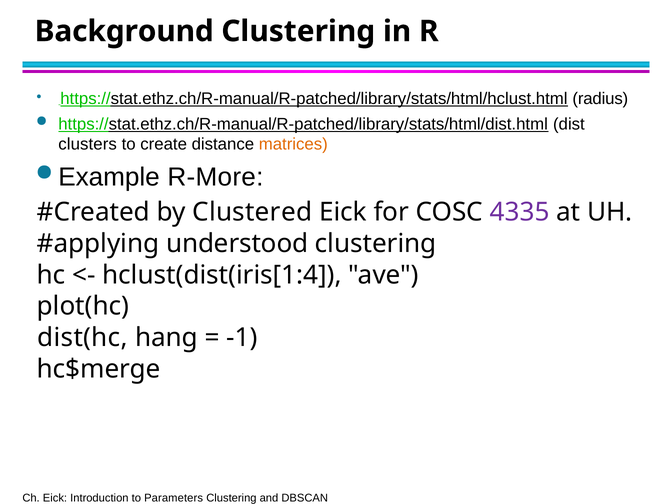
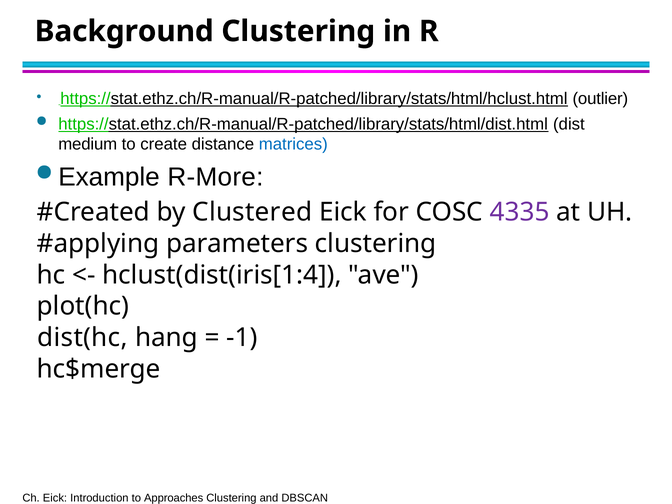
radius: radius -> outlier (600, 99)
clusters: clusters -> medium (88, 144)
matrices colour: orange -> blue (293, 144)
understood: understood -> parameters (237, 244)
Parameters: Parameters -> Approaches (174, 498)
